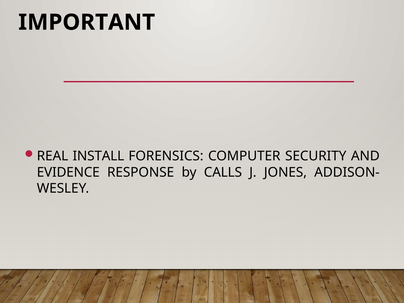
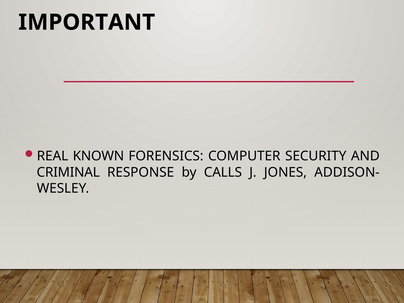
INSTALL: INSTALL -> KNOWN (98, 156)
EVIDENCE: EVIDENCE -> CRIMINAL (68, 172)
